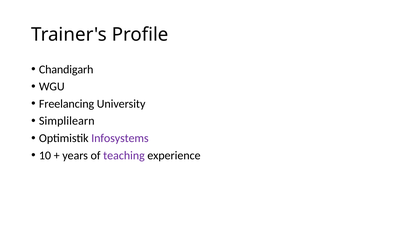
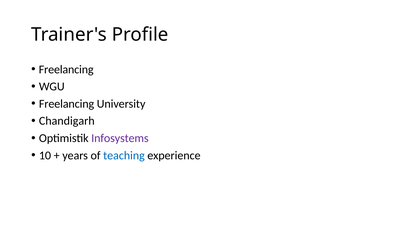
Chandigarh: Chandigarh -> Freelancing (66, 69)
Simplilearn: Simplilearn -> Chandigarh (67, 121)
teaching colour: purple -> blue (124, 155)
